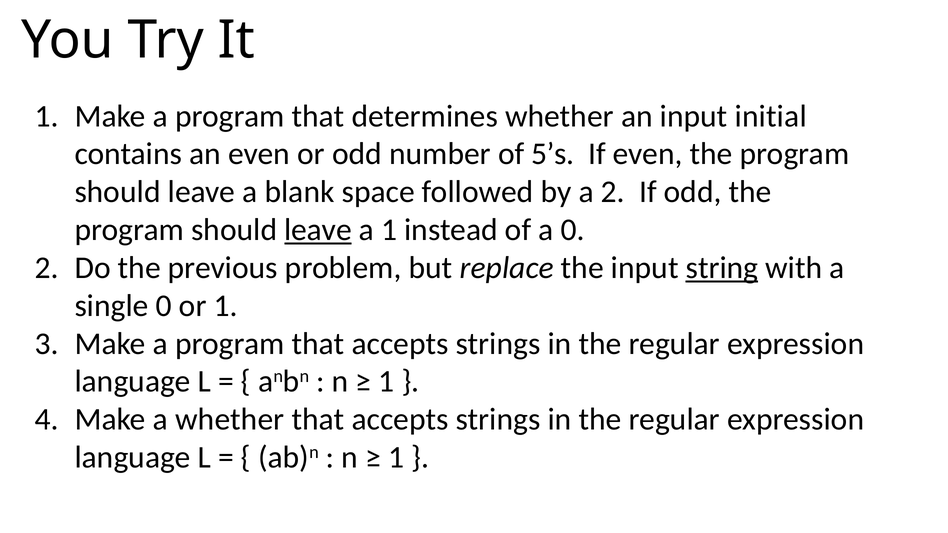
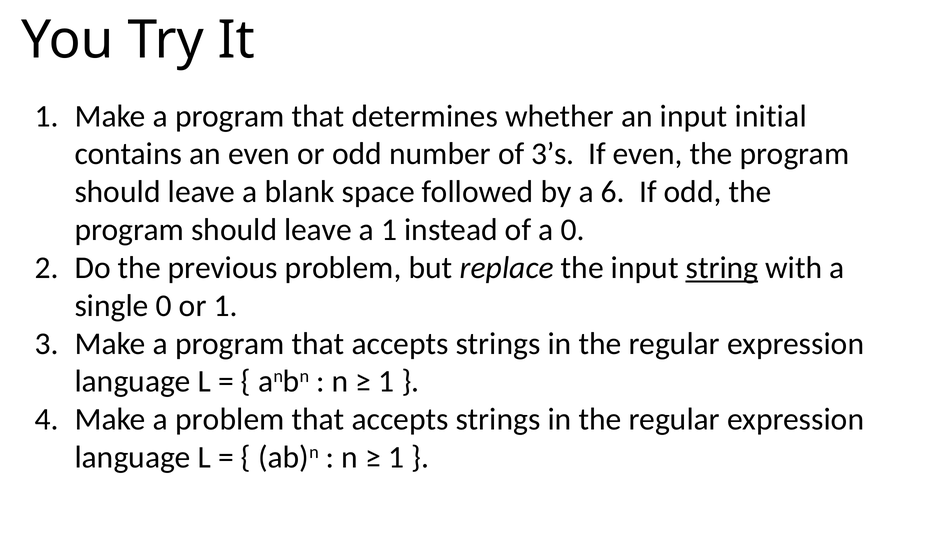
5’s: 5’s -> 3’s (553, 154)
a 2: 2 -> 6 (613, 192)
leave underline: present -> none (318, 230)
a whether: whether -> problem (230, 420)
